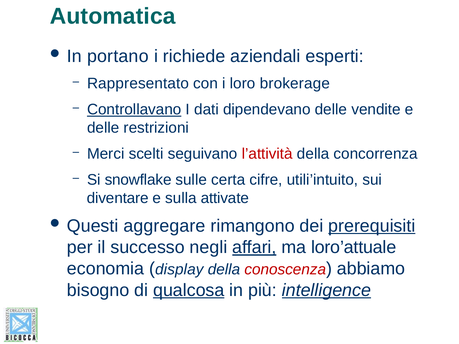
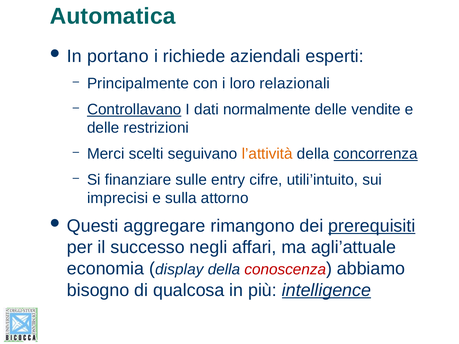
Rappresentato: Rappresentato -> Principalmente (138, 84)
brokerage: brokerage -> relazionali (295, 84)
dipendevano: dipendevano -> normalmente (267, 110)
l’attività colour: red -> orange (267, 154)
concorrenza underline: none -> present (376, 154)
snowflake: snowflake -> finanziare (138, 180)
certa: certa -> entry (228, 180)
diventare: diventare -> imprecisi (118, 198)
attivate: attivate -> attorno (225, 198)
affari underline: present -> none (254, 247)
loro’attuale: loro’attuale -> agli’attuale (354, 247)
qualcosa underline: present -> none (189, 290)
